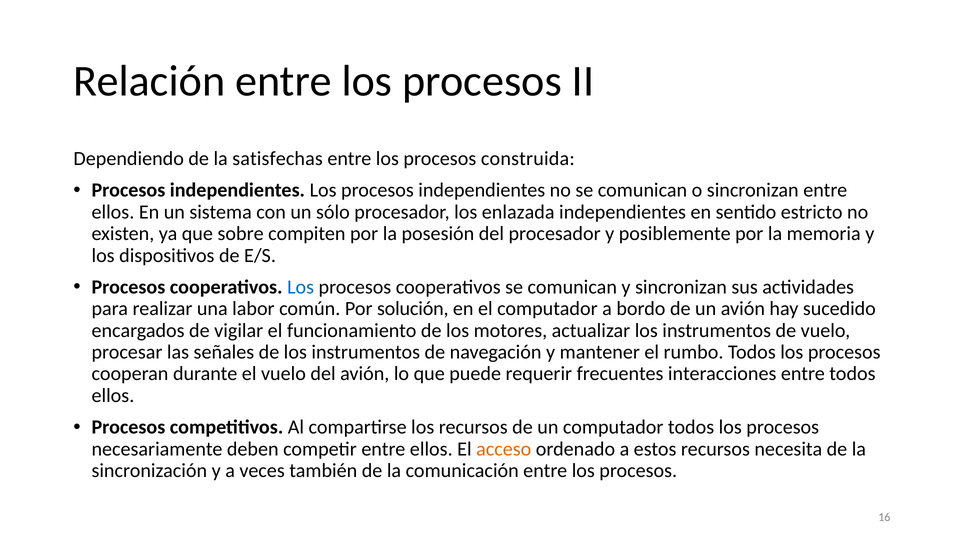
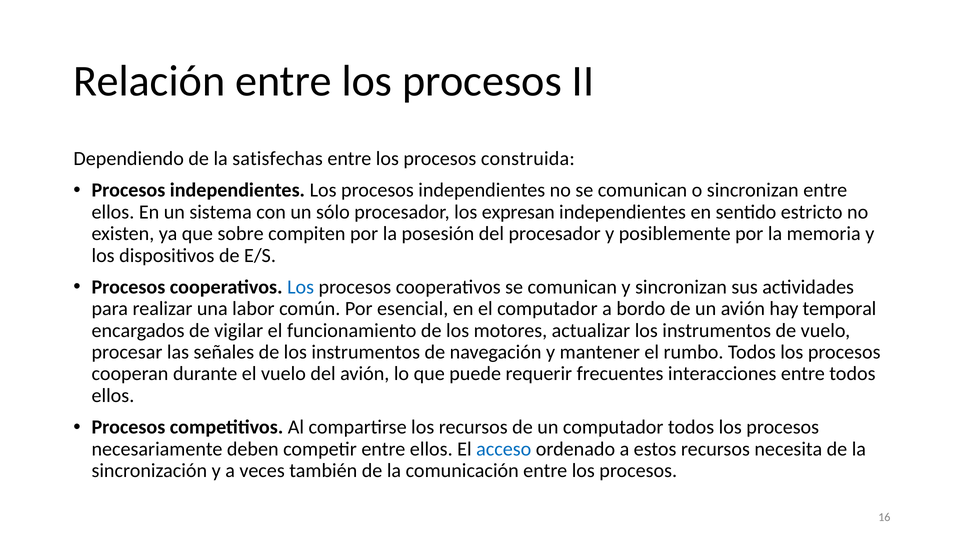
enlazada: enlazada -> expresan (518, 212)
solución: solución -> esencial (413, 309)
sucedido: sucedido -> temporal (839, 309)
acceso colour: orange -> blue (504, 449)
